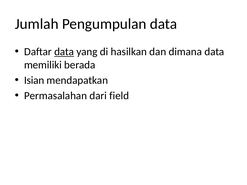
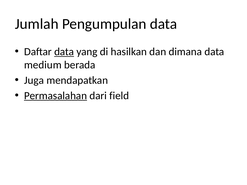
memiliki: memiliki -> medium (43, 65)
Isian: Isian -> Juga (34, 80)
Permasalahan underline: none -> present (56, 96)
